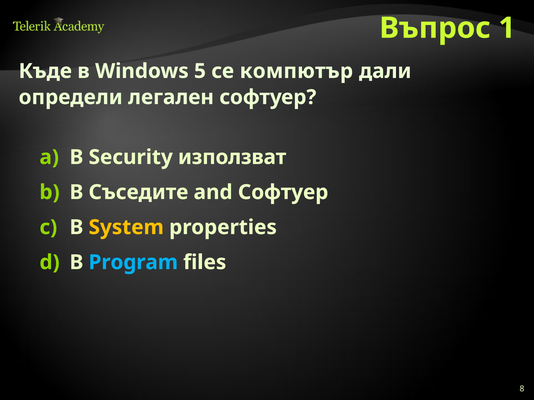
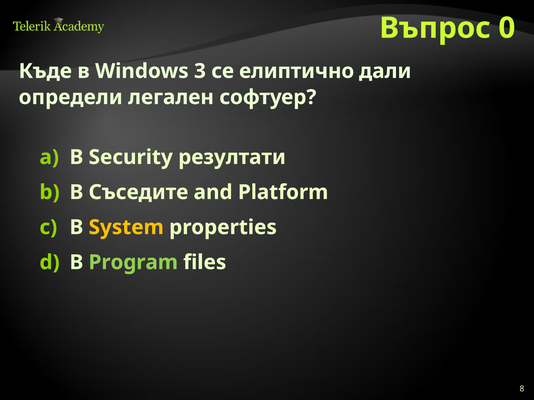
1: 1 -> 0 (507, 28)
5: 5 -> 3 (200, 71)
компютър: компютър -> елиптично (297, 71)
използват: използват -> резултати (232, 157)
and Софтуер: Софтуер -> Platform (283, 192)
Program colour: light blue -> light green (133, 263)
